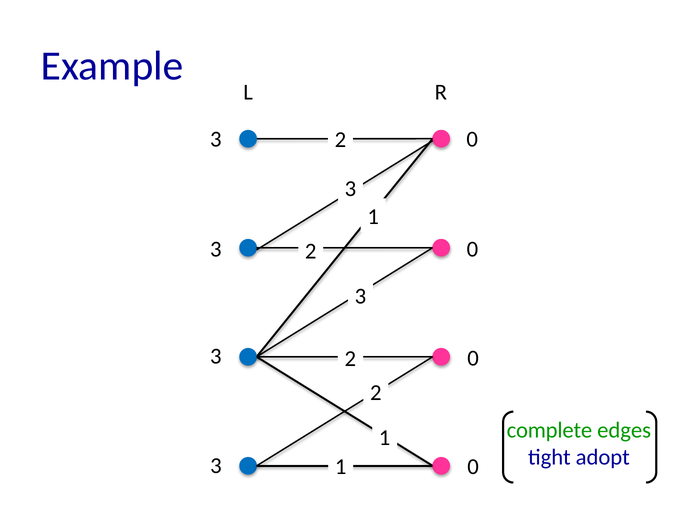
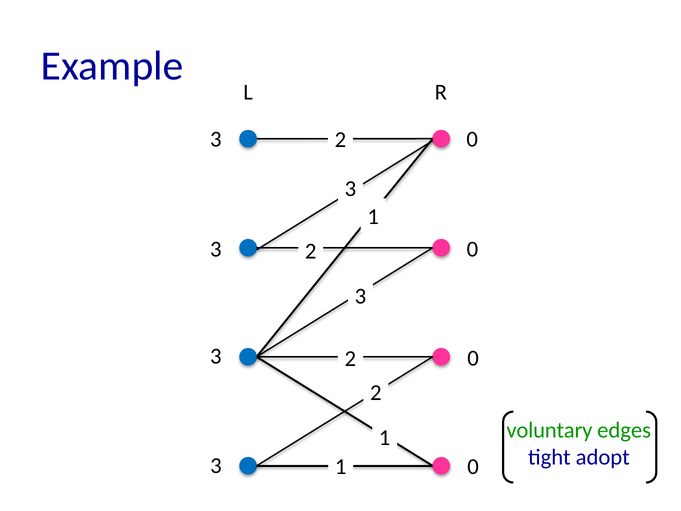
complete: complete -> voluntary (549, 430)
